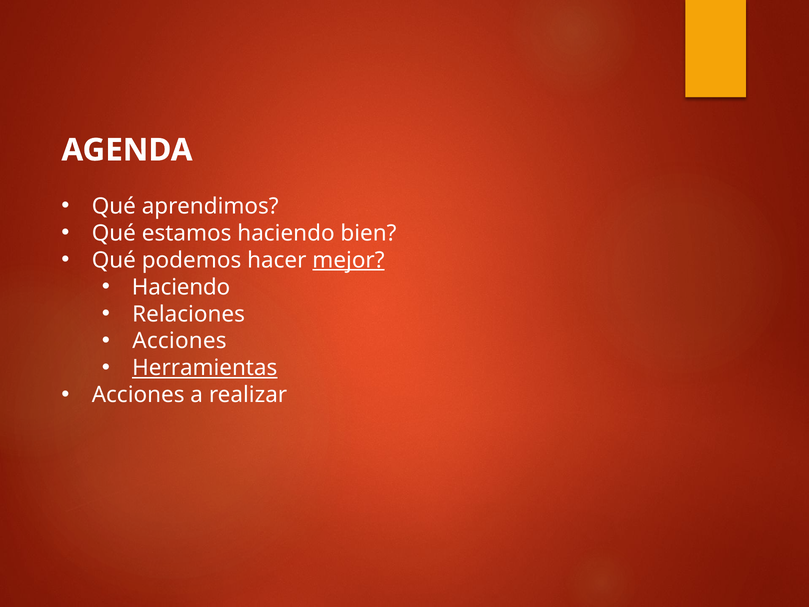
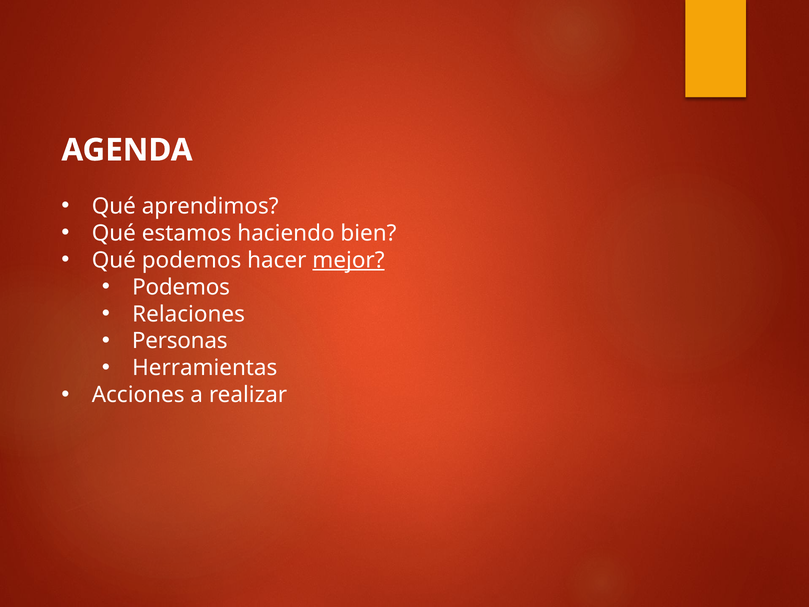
Haciendo: Haciendo -> Podemos (181, 287)
Acciones: Acciones -> Personas (180, 341)
Herramientas underline: present -> none (205, 368)
